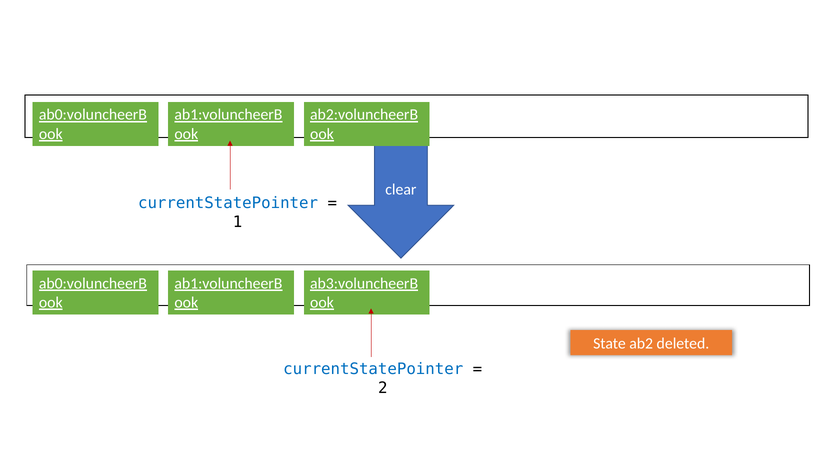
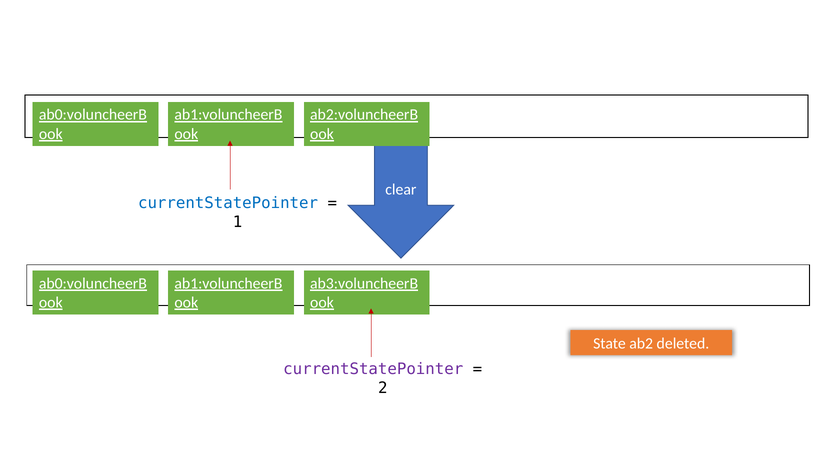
currentStatePointer colour: blue -> purple (373, 369)
